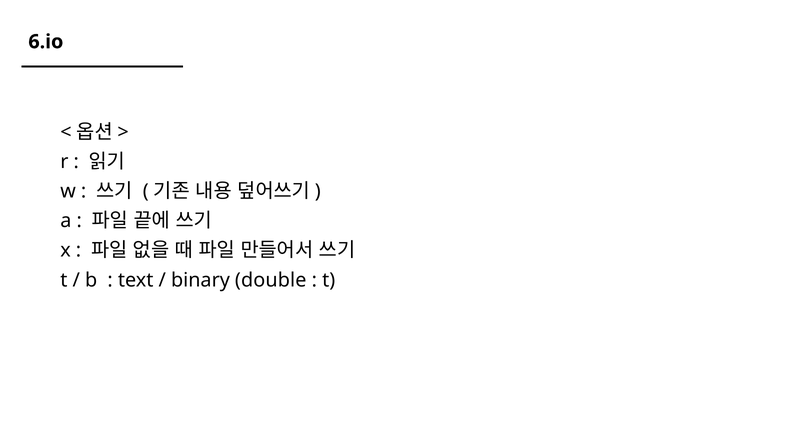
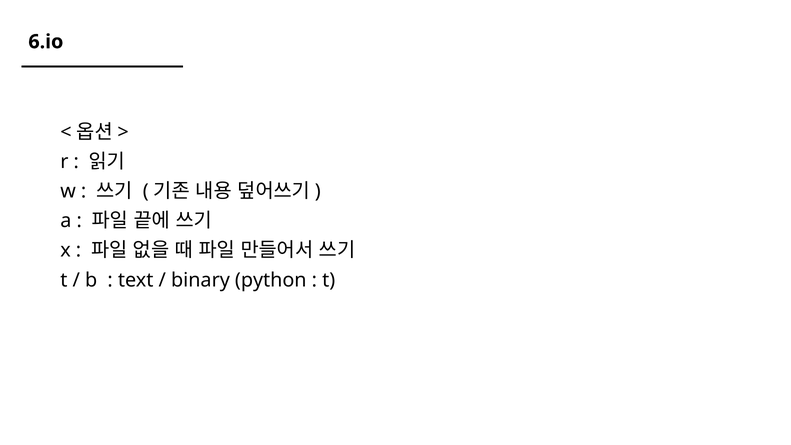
double: double -> python (271, 280)
